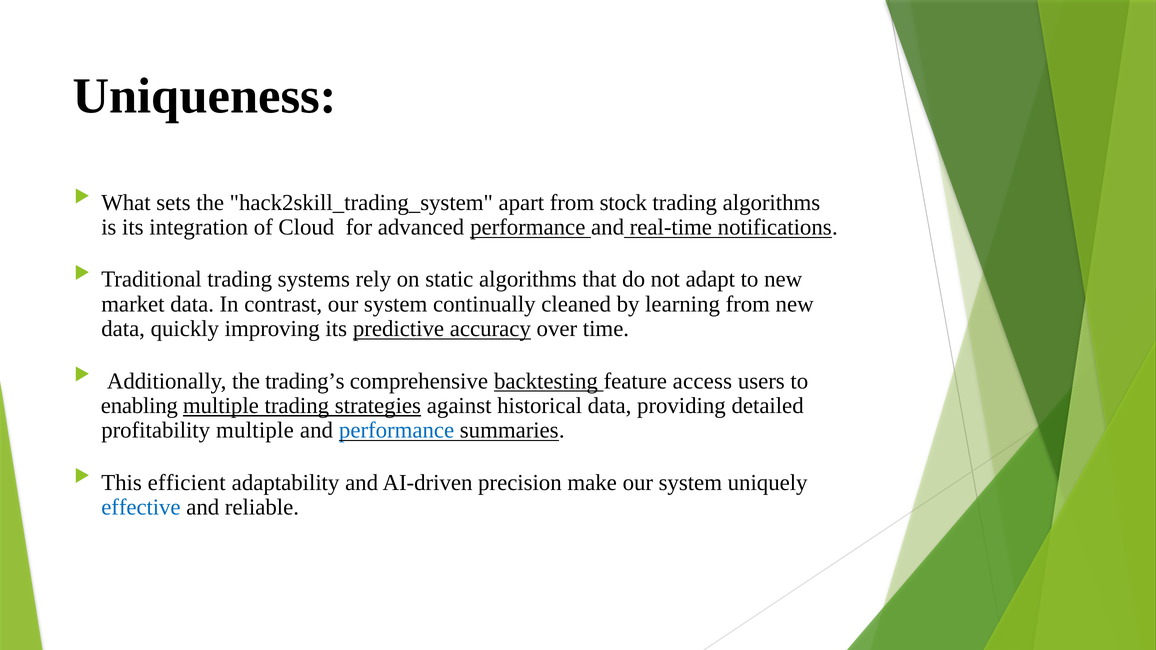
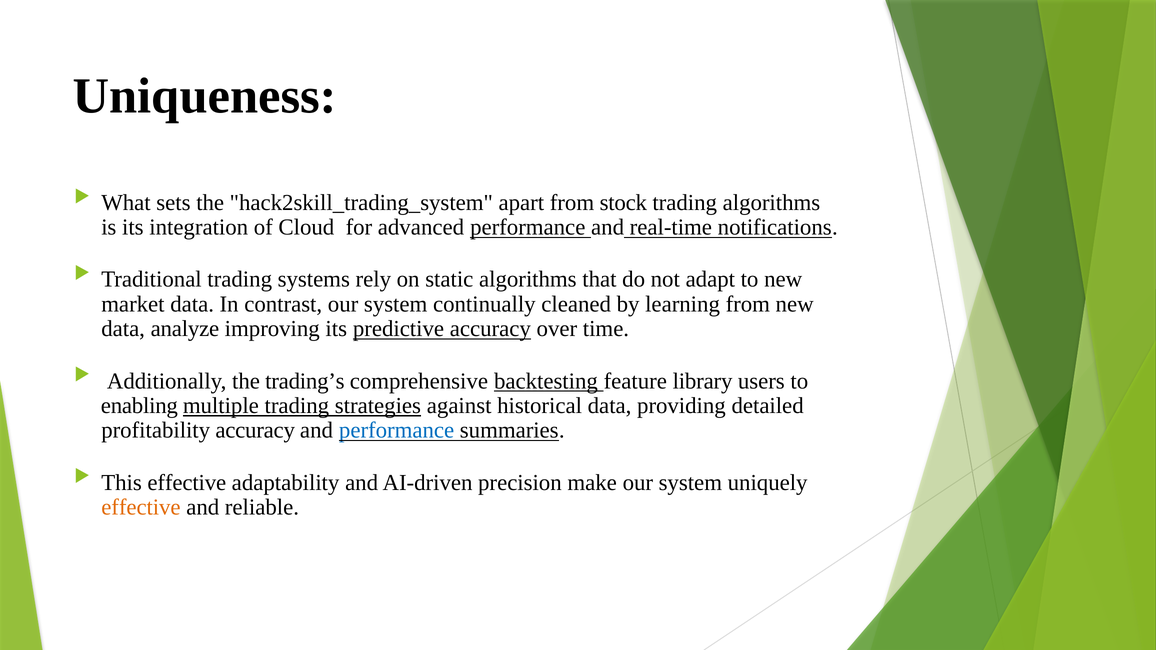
quickly: quickly -> analyze (185, 329)
access: access -> library (703, 381)
profitability multiple: multiple -> accuracy (255, 431)
This efficient: efficient -> effective (187, 483)
effective colour: blue -> orange (141, 507)
